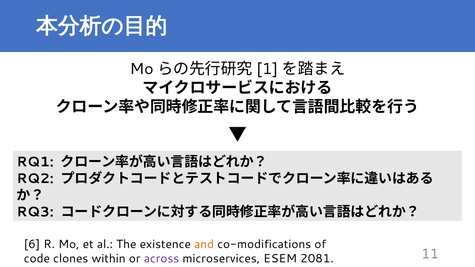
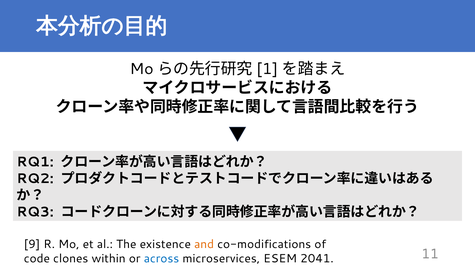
6: 6 -> 9 (32, 245)
across colour: purple -> blue (161, 259)
2081: 2081 -> 2041 (317, 259)
